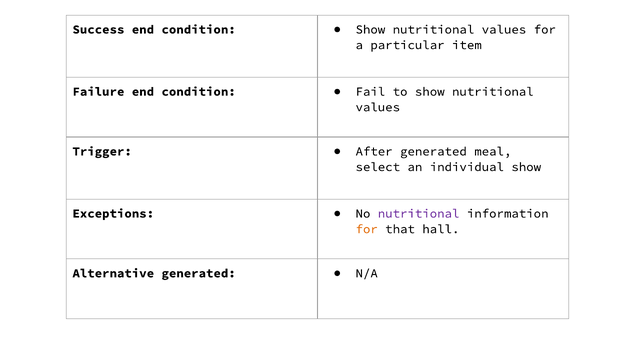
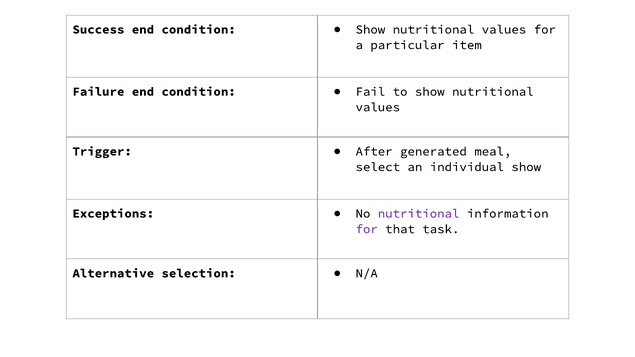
for colour: orange -> purple (367, 229)
hall: hall -> task (441, 229)
Alternative generated: generated -> selection (199, 273)
